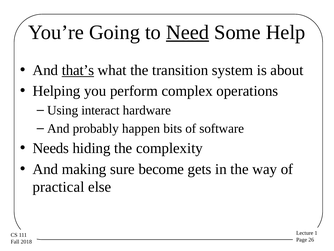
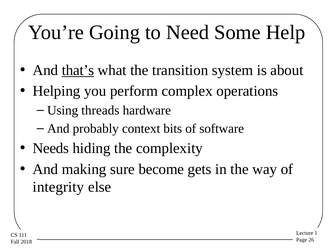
Need underline: present -> none (188, 32)
interact: interact -> threads (100, 110)
happen: happen -> context (141, 128)
practical: practical -> integrity (58, 187)
